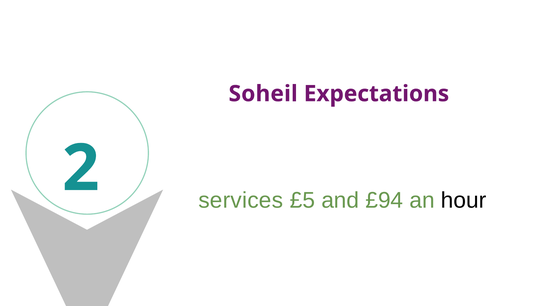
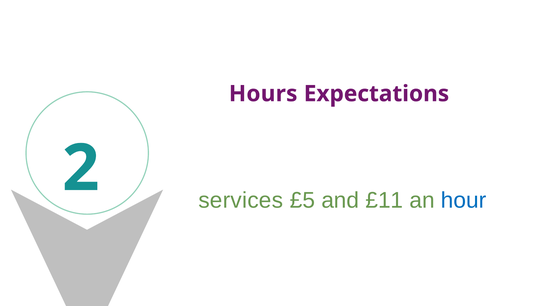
Soheil: Soheil -> Hours (263, 94)
£94: £94 -> £11 (384, 200)
hour colour: black -> blue (464, 200)
